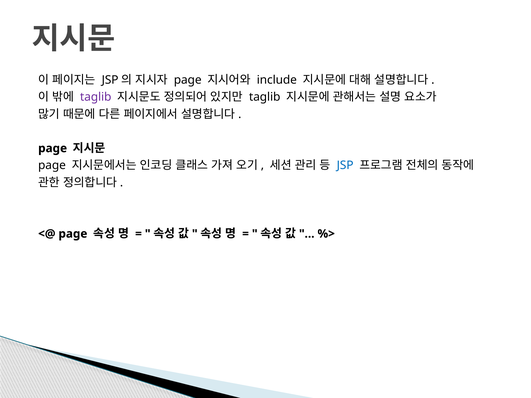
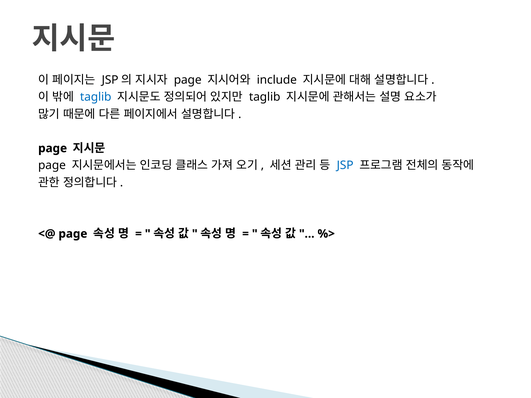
taglib colour: purple -> blue (96, 97)
